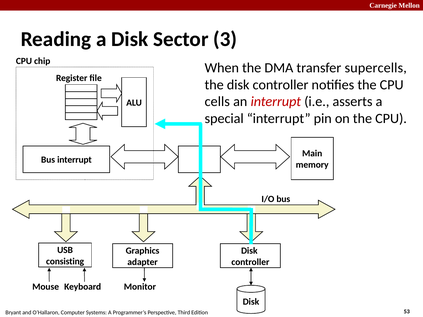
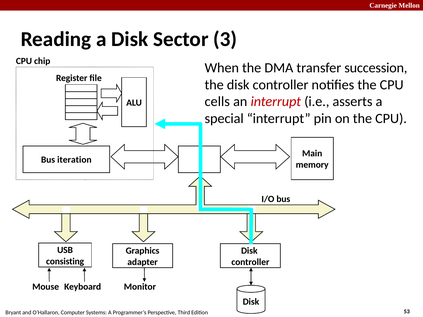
supercells: supercells -> succession (376, 68)
Bus interrupt: interrupt -> iteration (74, 160)
